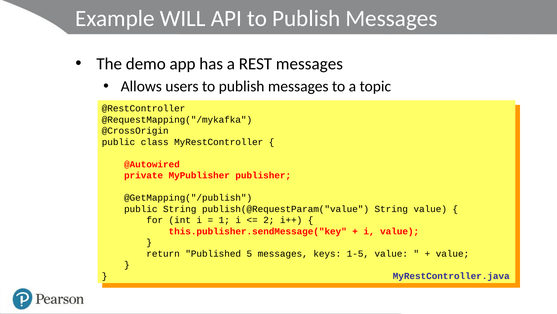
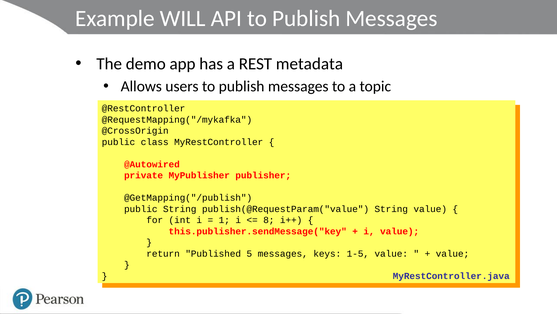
REST messages: messages -> metadata (309, 64)
2: 2 -> 8 (269, 220)
